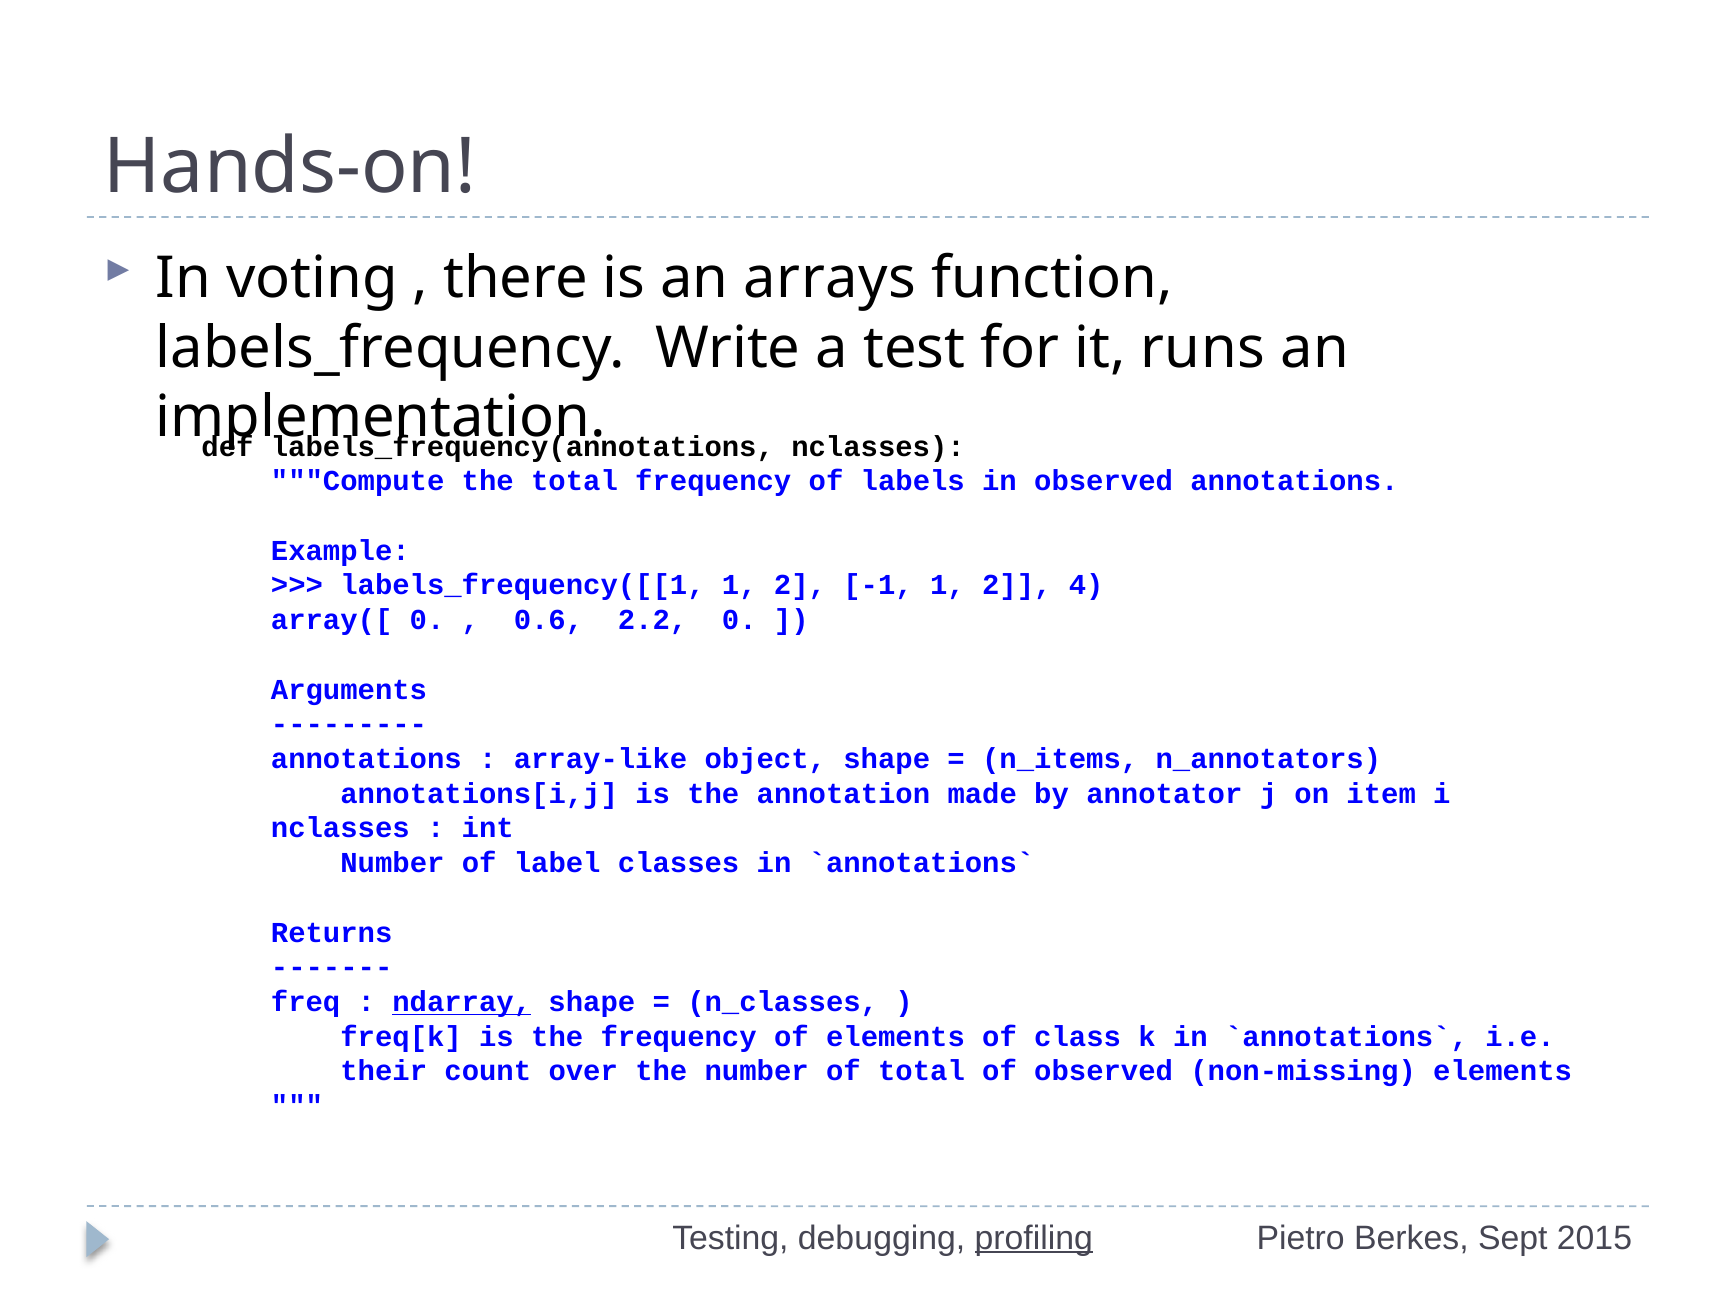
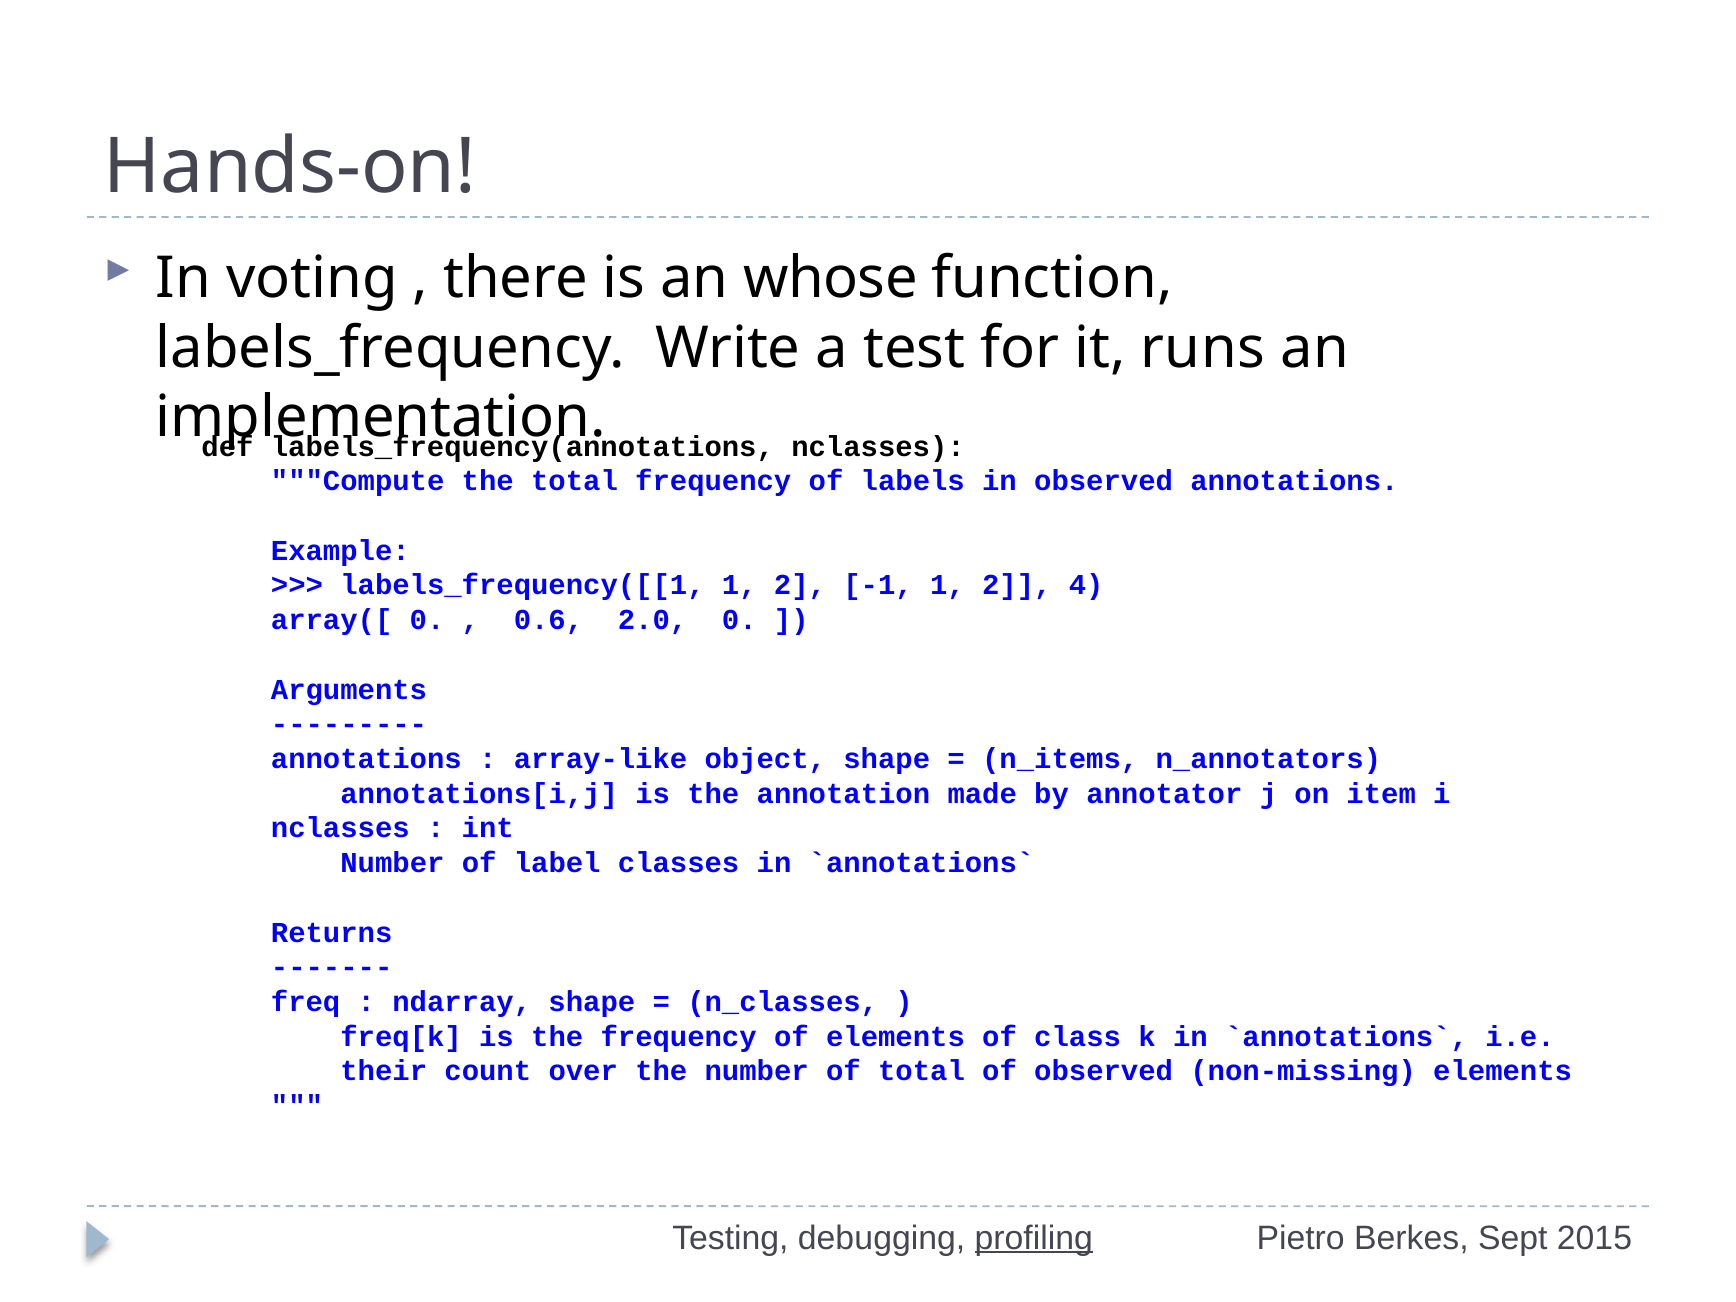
arrays: arrays -> whose (830, 279)
2.2: 2.2 -> 2.0 (653, 620)
ndarray underline: present -> none (462, 1002)
